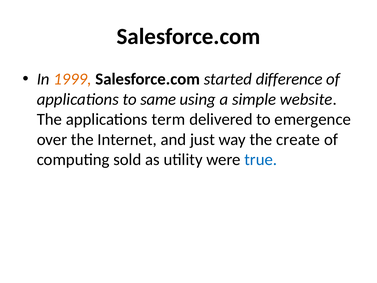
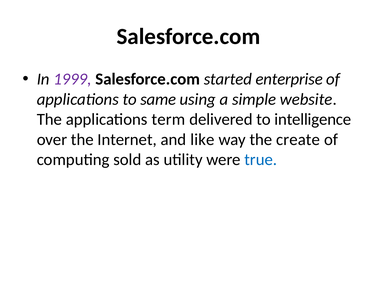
1999 colour: orange -> purple (72, 79)
difference: difference -> enterprise (289, 79)
emergence: emergence -> intelligence (313, 119)
just: just -> like (202, 139)
